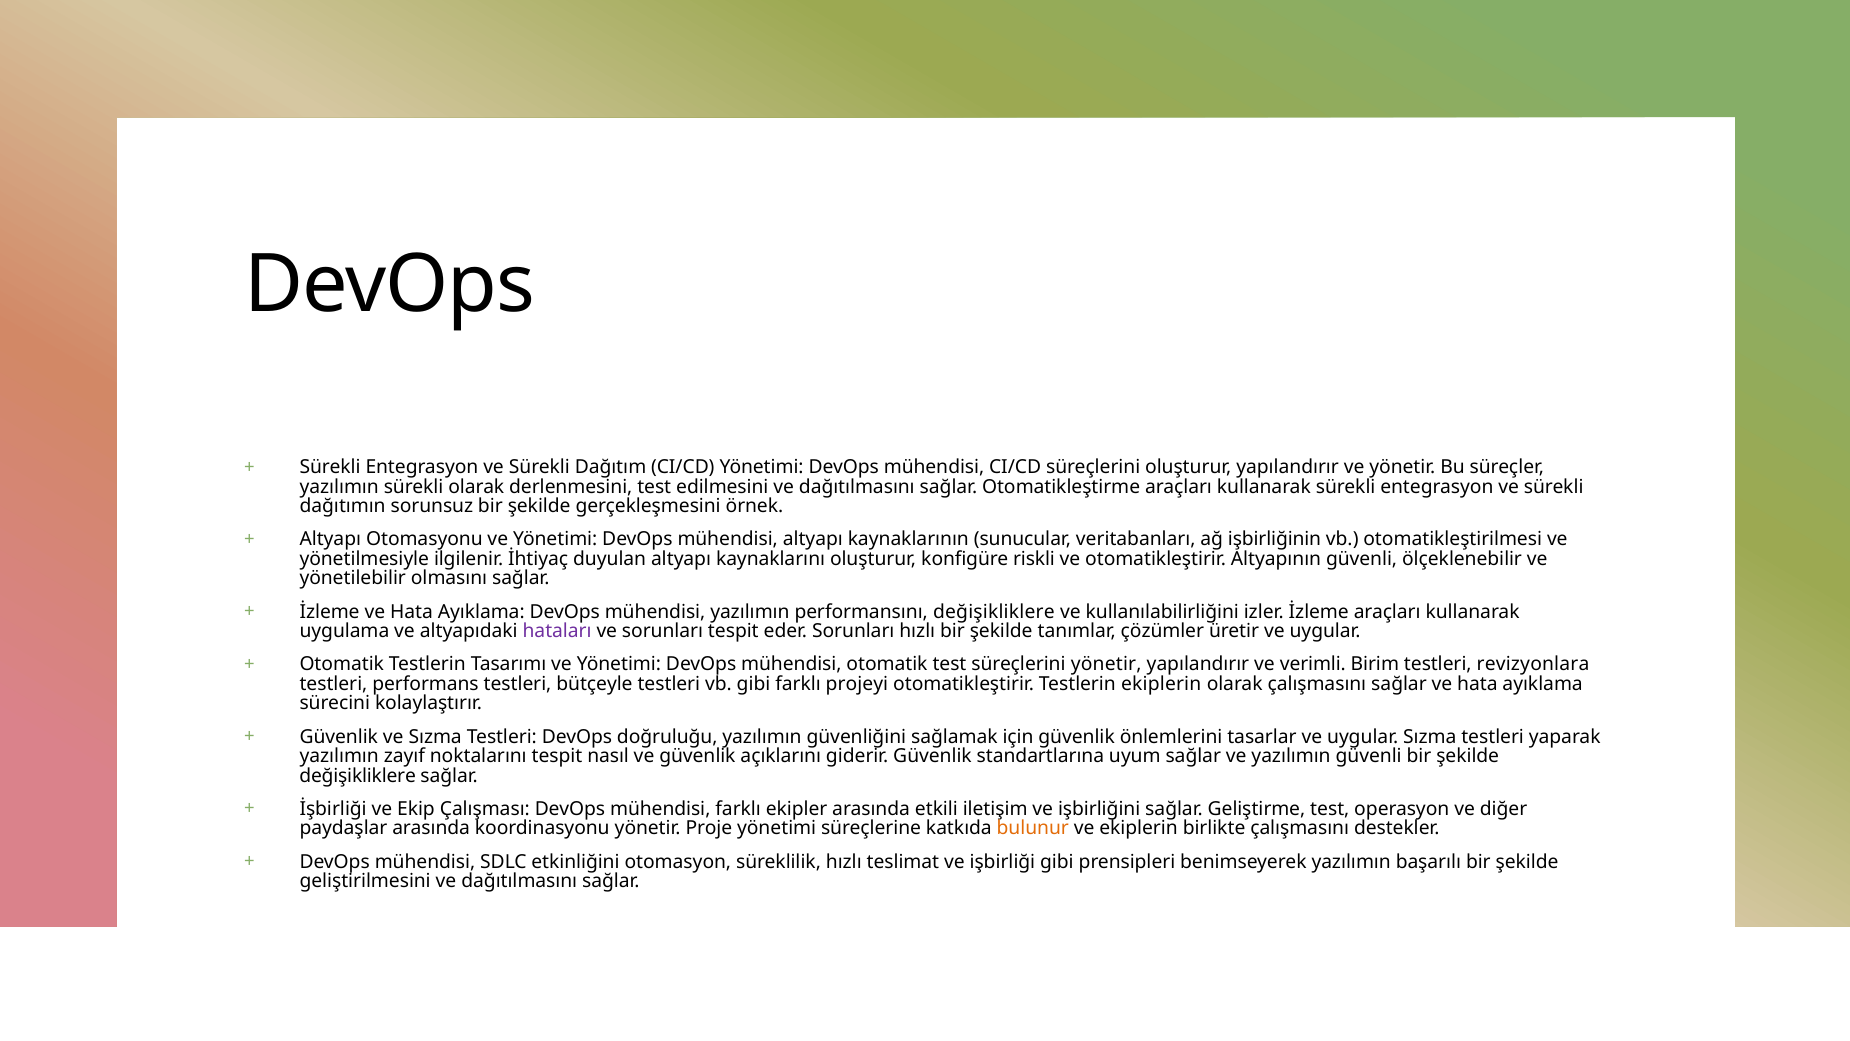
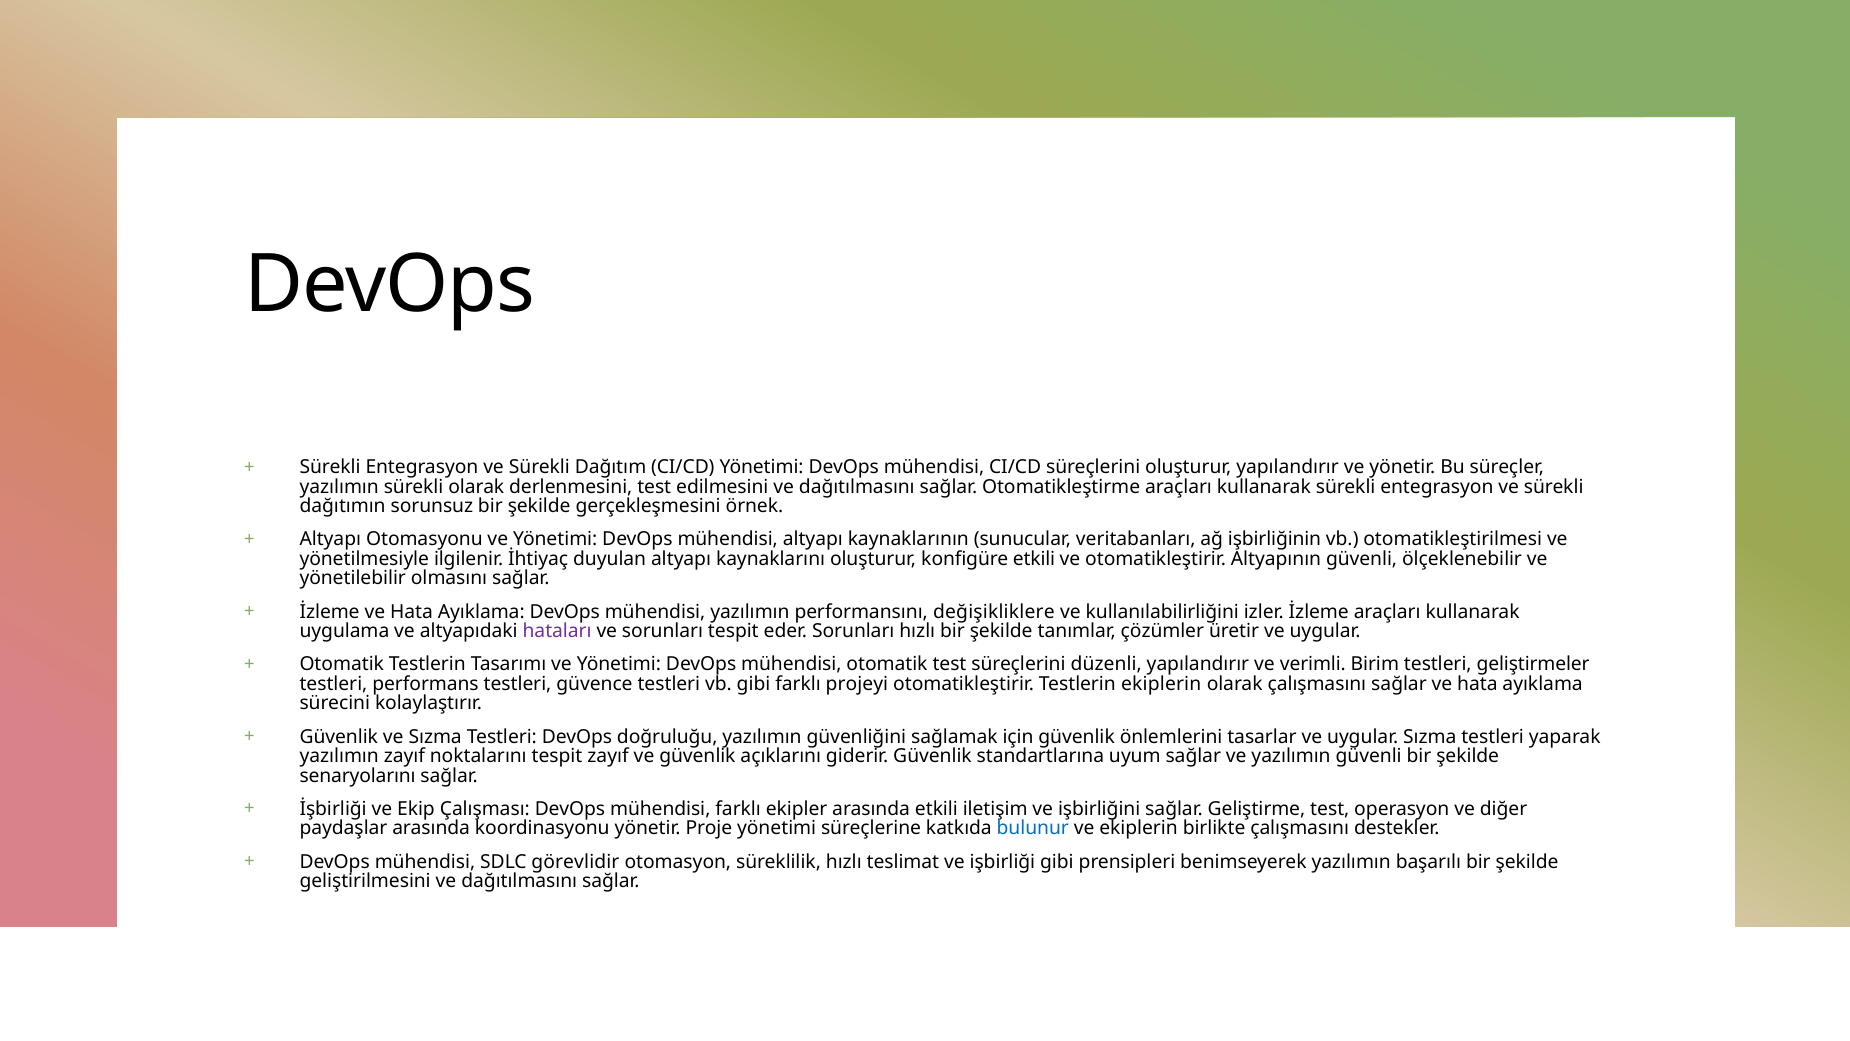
konfigüre riskli: riskli -> etkili (1034, 559)
süreçlerini yönetir: yönetir -> düzenli (1106, 664)
revizyonlara: revizyonlara -> geliştirmeler (1533, 664)
bütçeyle: bütçeyle -> güvence (594, 684)
tespit nasıl: nasıl -> zayıf (608, 756)
değişikliklere: değişikliklere -> senaryolarını (358, 775)
bulunur colour: orange -> blue (1033, 828)
etkinliğini: etkinliğini -> görevlidir (575, 861)
